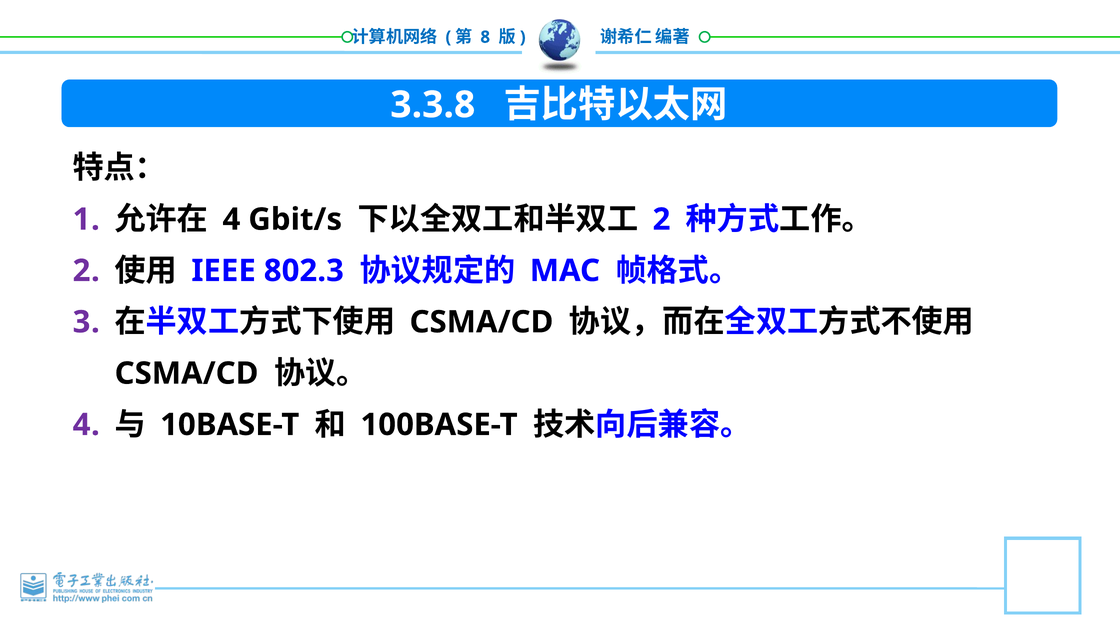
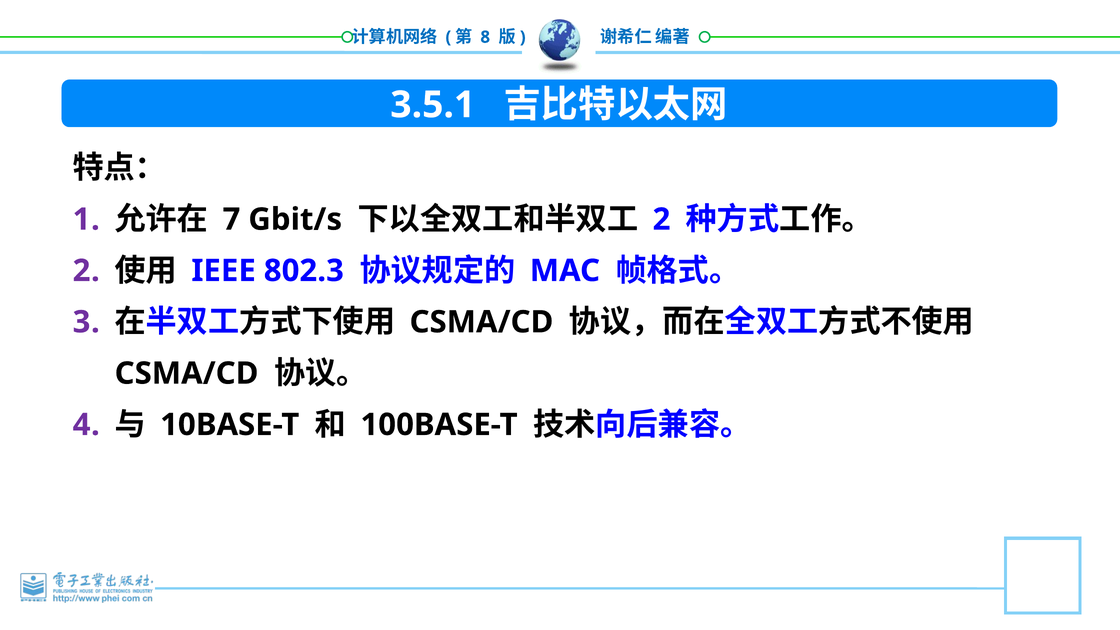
3.3.8: 3.3.8 -> 3.5.1 (433, 105)
4: 4 -> 7 (231, 219)
